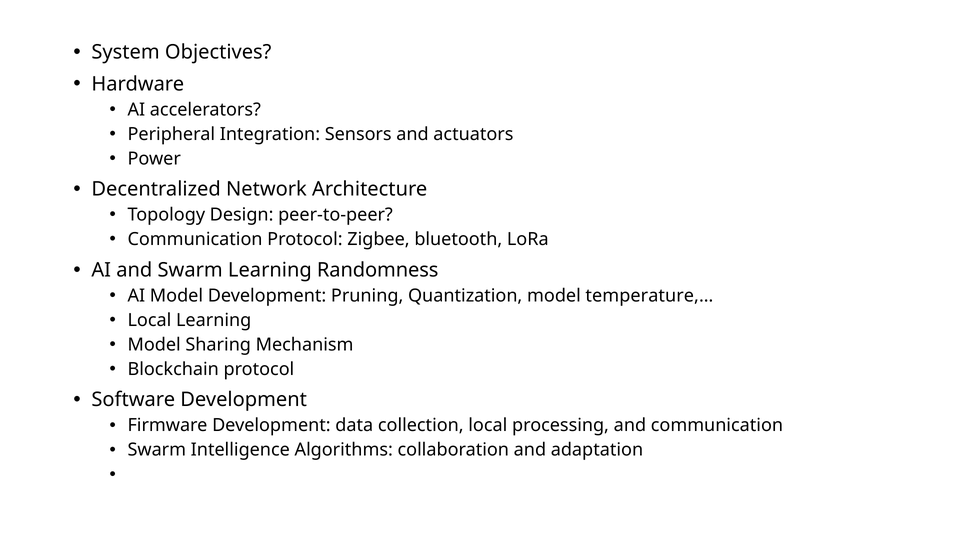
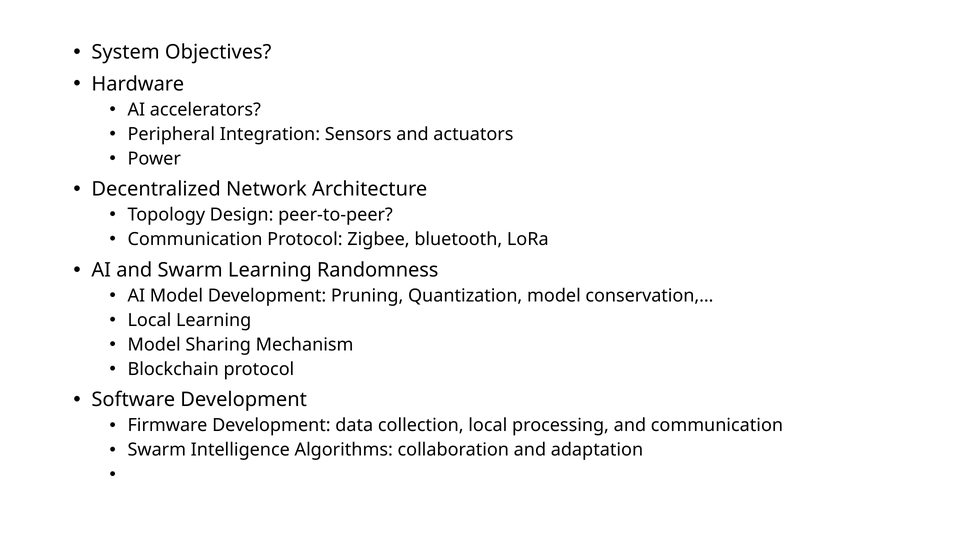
temperature,…: temperature,… -> conservation,… (649, 295)
